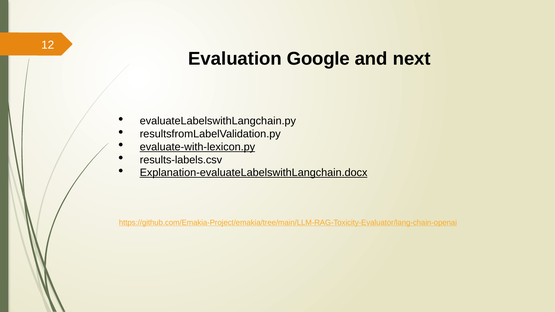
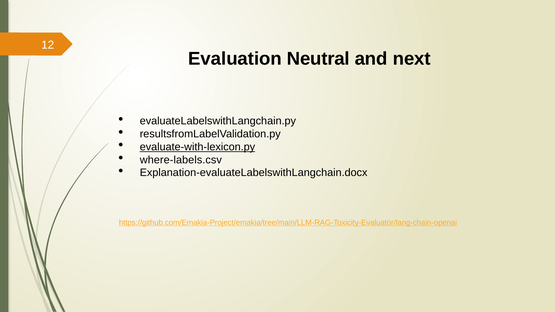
Google: Google -> Neutral (318, 59)
results-labels.csv: results-labels.csv -> where-labels.csv (181, 160)
Explanation-evaluateLabelswithLangchain.docx underline: present -> none (254, 173)
